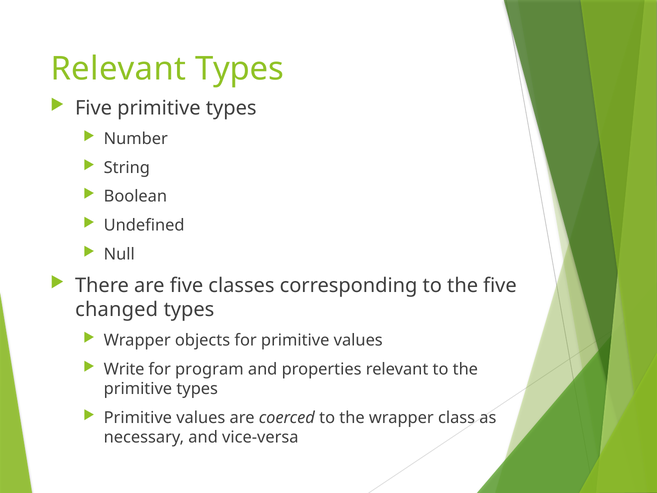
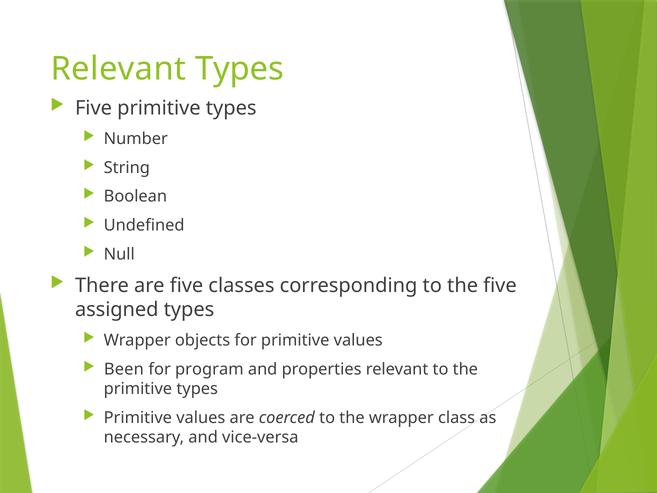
changed: changed -> assigned (117, 309)
Write: Write -> Been (124, 369)
